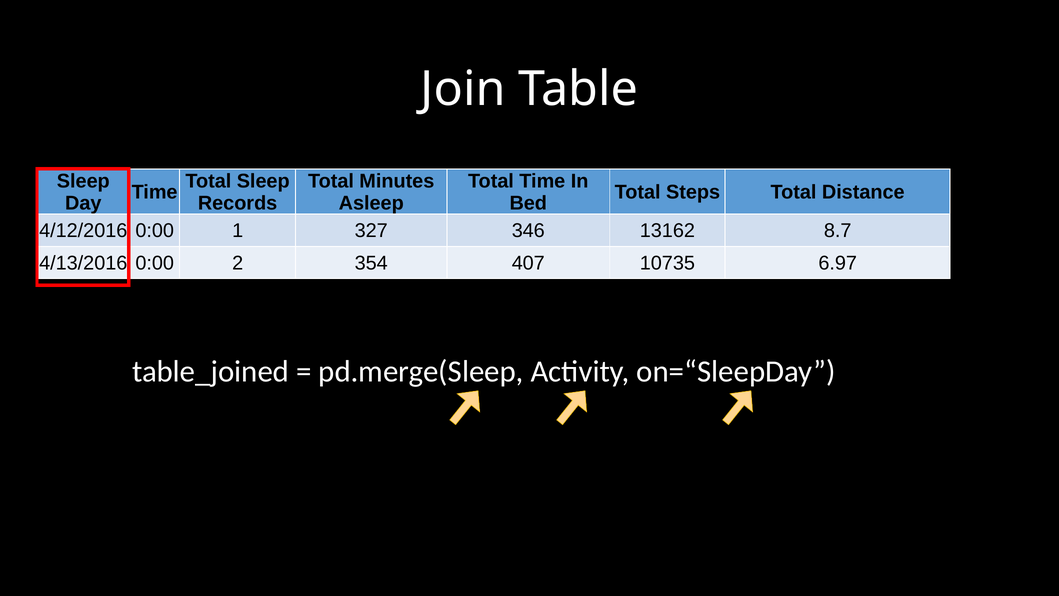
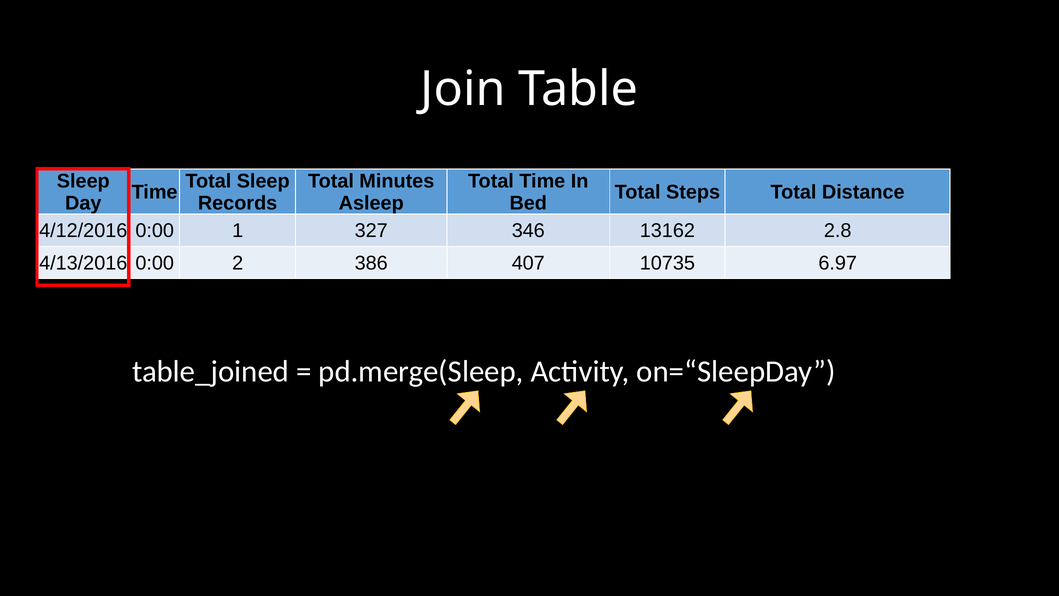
8.7: 8.7 -> 2.8 (838, 231)
354: 354 -> 386 (371, 263)
